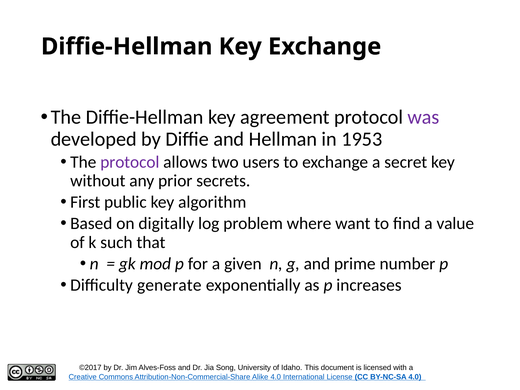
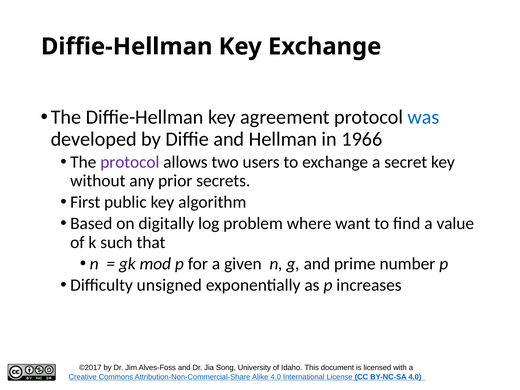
was colour: purple -> blue (424, 117)
1953: 1953 -> 1966 (362, 139)
generate: generate -> unsigned (169, 285)
